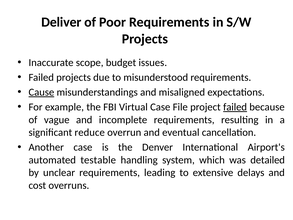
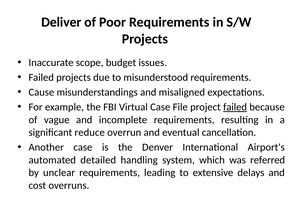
Cause underline: present -> none (41, 92)
testable: testable -> detailed (98, 160)
detailed: detailed -> referred (268, 160)
